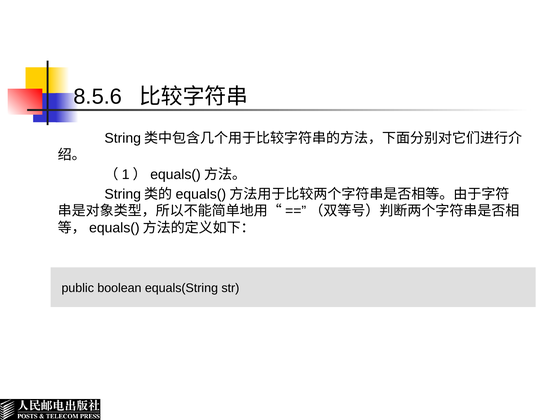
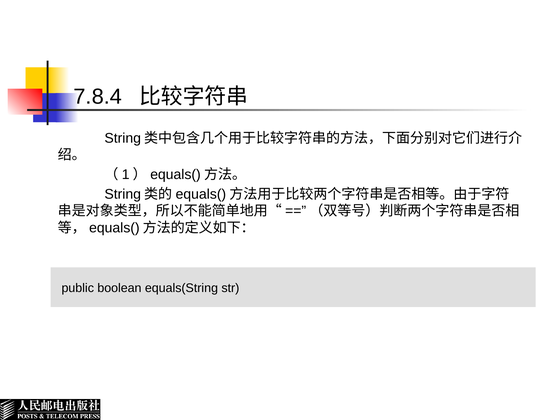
8.5.6: 8.5.6 -> 7.8.4 (98, 97)
